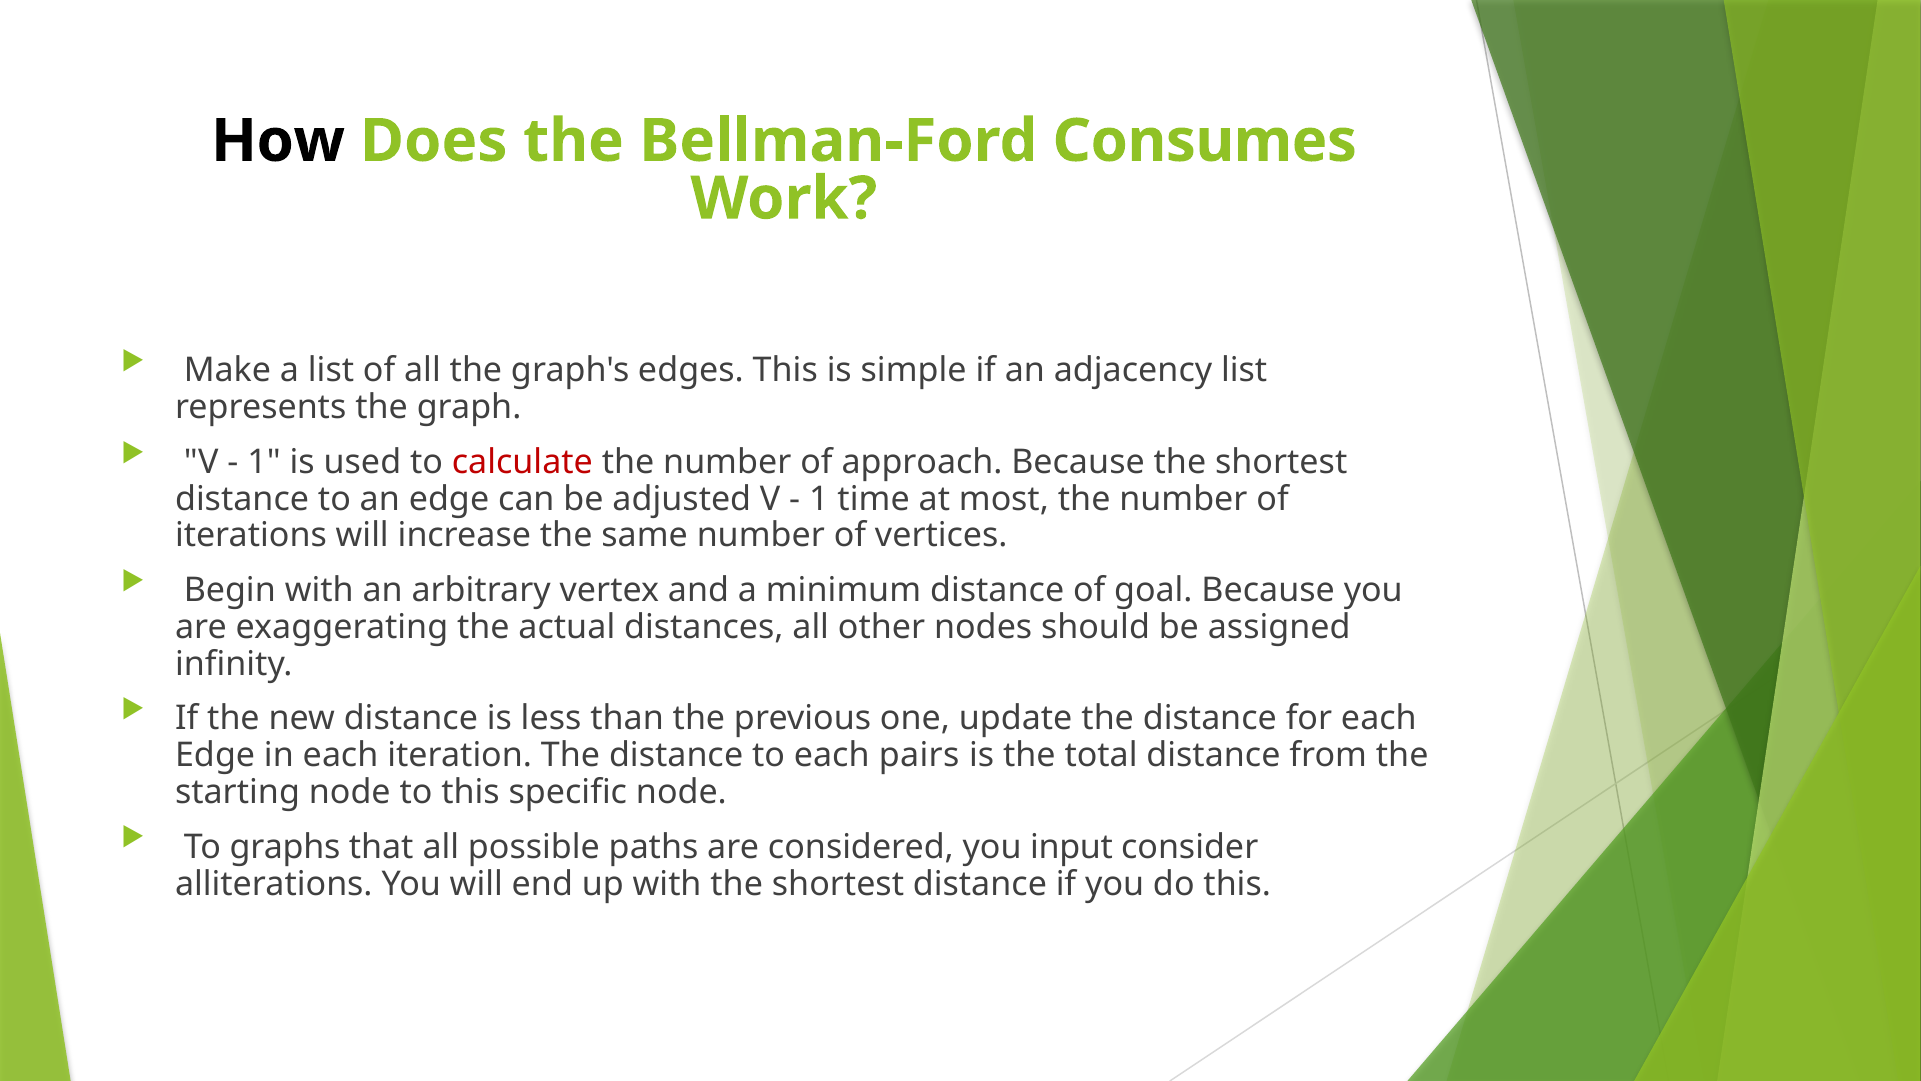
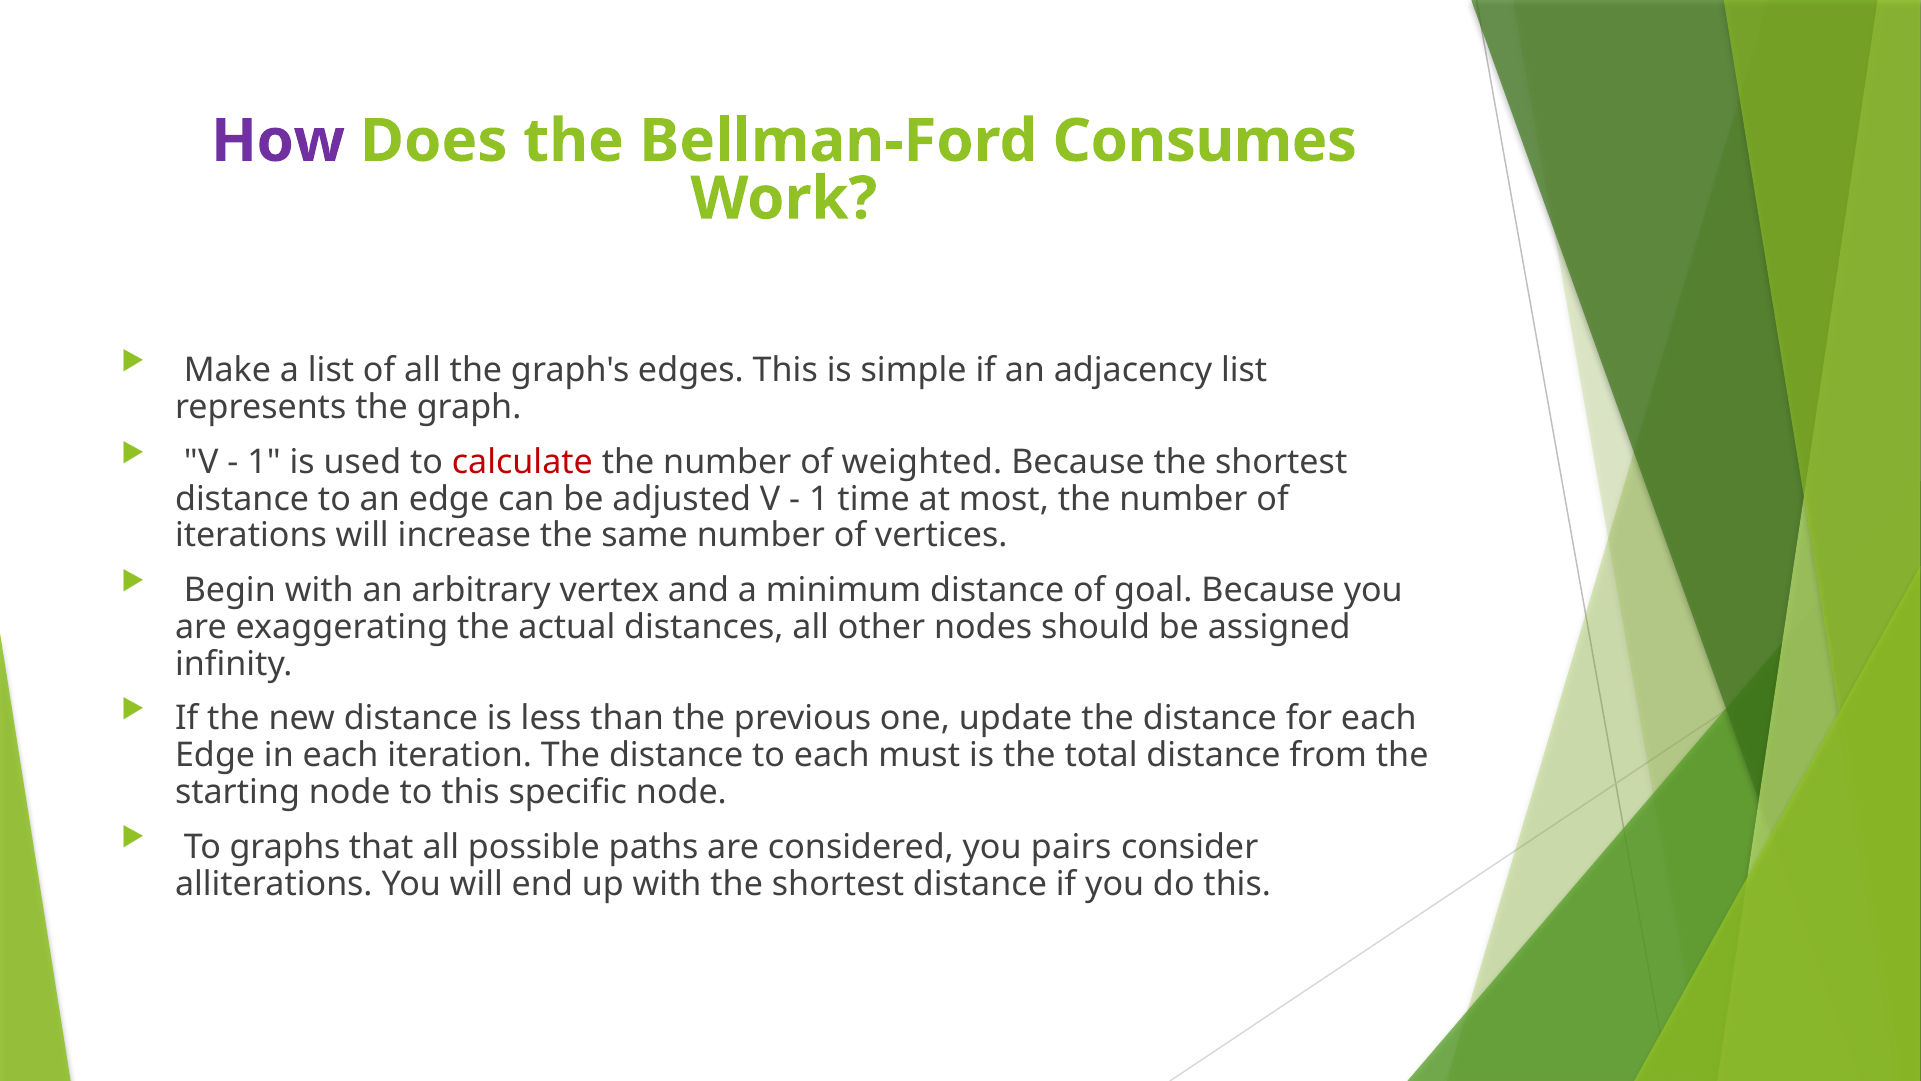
How colour: black -> purple (278, 141)
approach: approach -> weighted (922, 462)
pairs: pairs -> must (919, 755)
input: input -> pairs (1071, 847)
